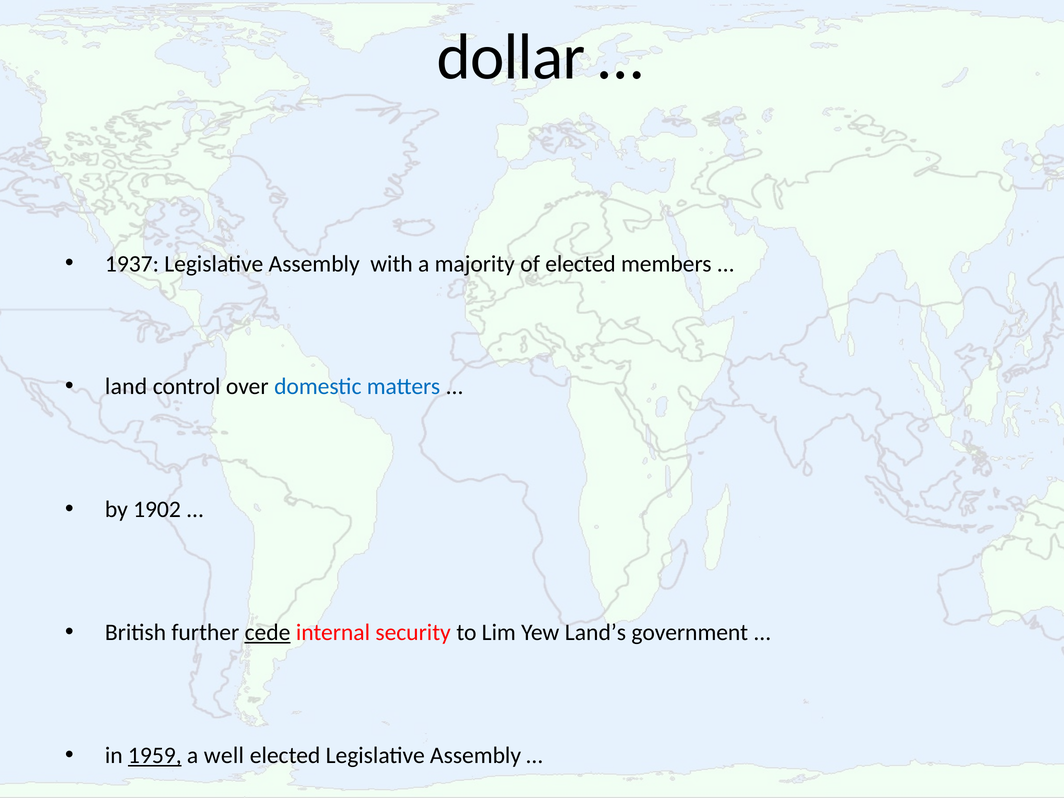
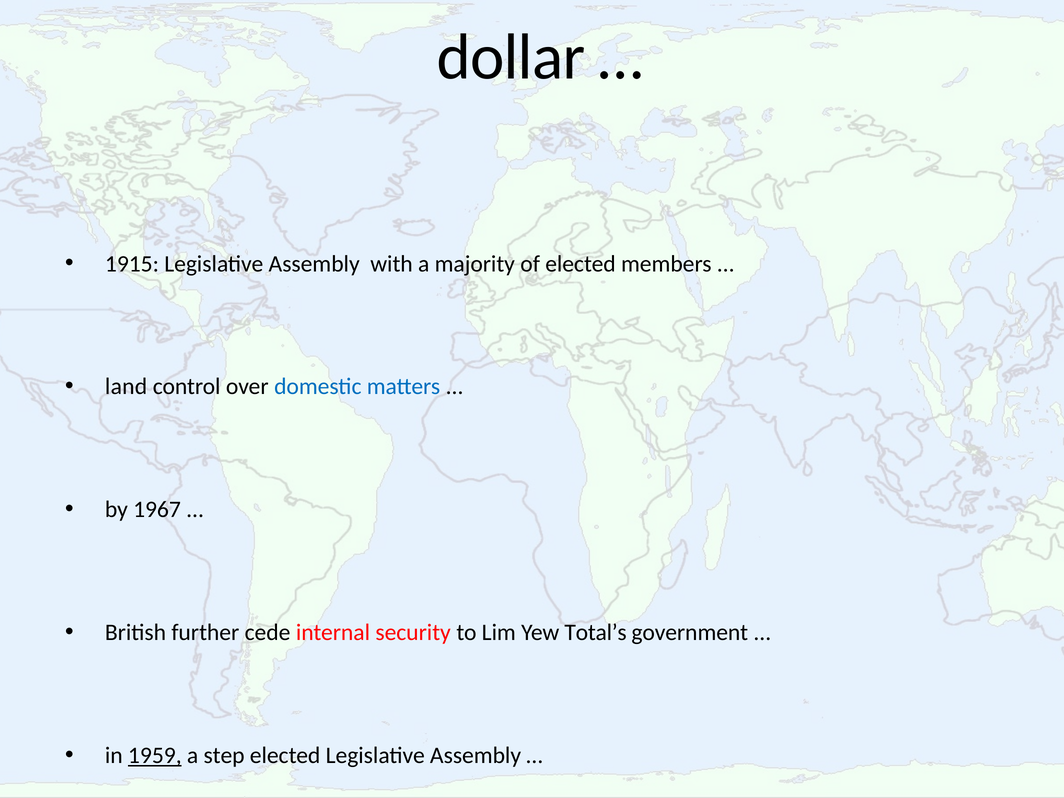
1937: 1937 -> 1915 (132, 264)
1902: 1902 -> 1967 (157, 510)
cede underline: present -> none (268, 632)
Land’s: Land’s -> Total’s (596, 632)
well: well -> step (224, 755)
